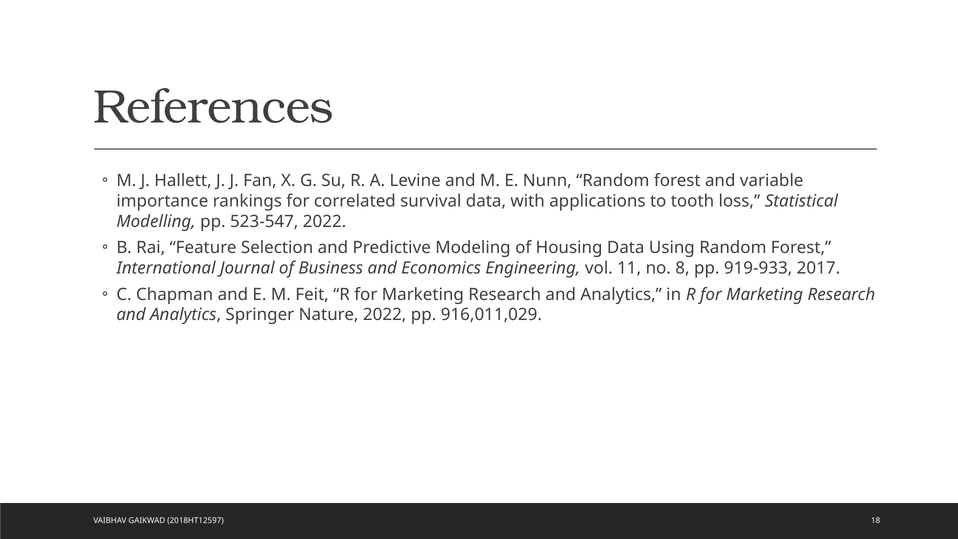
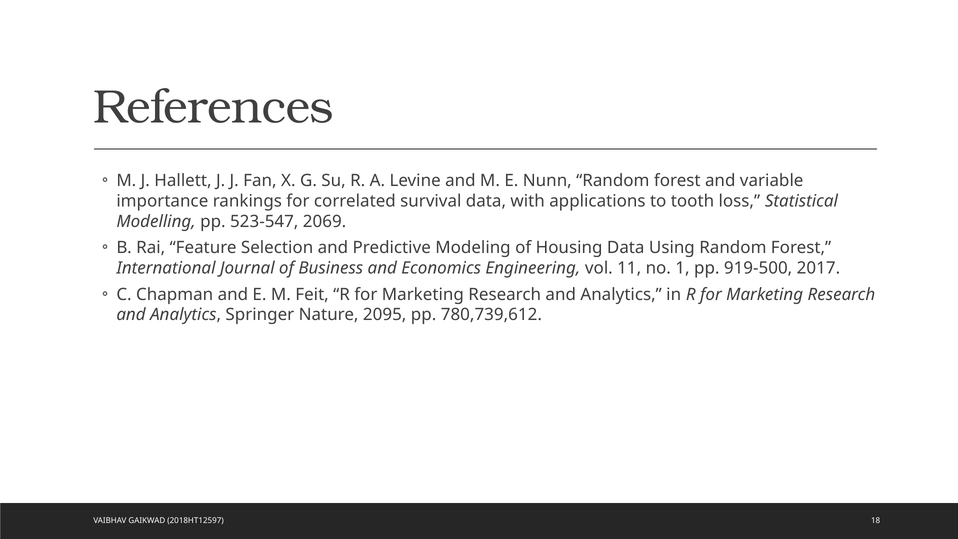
523-547 2022: 2022 -> 2069 (325, 221)
8: 8 -> 1 (682, 268)
919-933: 919-933 -> 919-500 (758, 268)
Nature 2022: 2022 -> 2095 (385, 315)
916,011,029: 916,011,029 -> 780,739,612 (491, 315)
